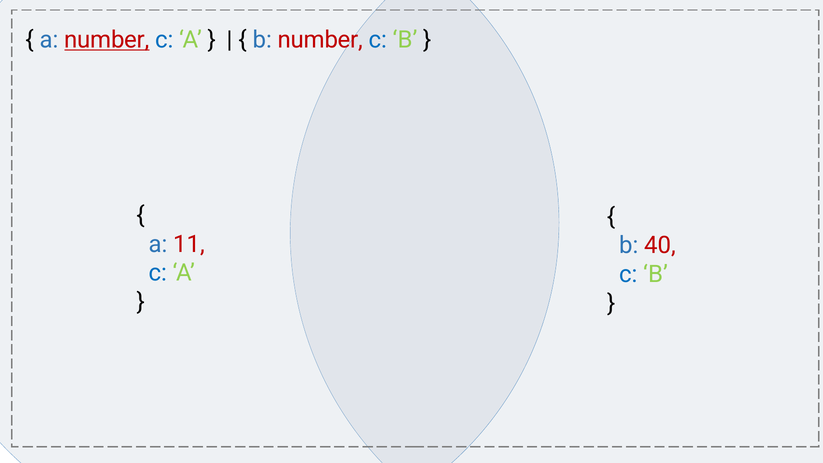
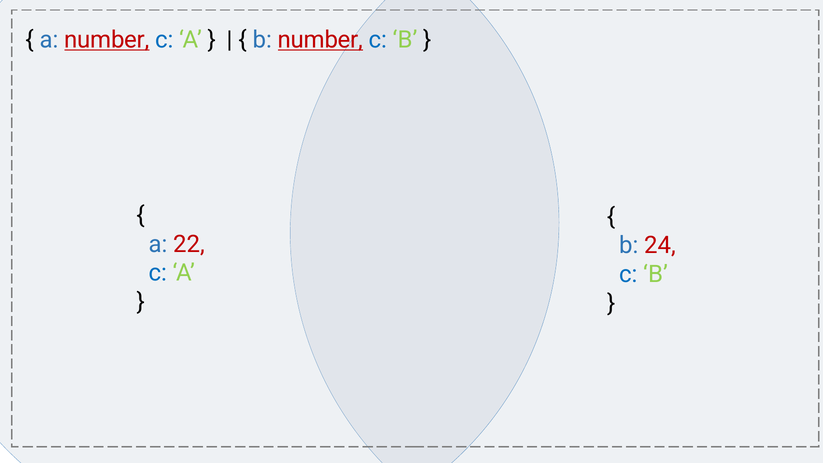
number underline: none -> present (320, 40)
11: 11 -> 22 (189, 244)
40: 40 -> 24 (660, 246)
